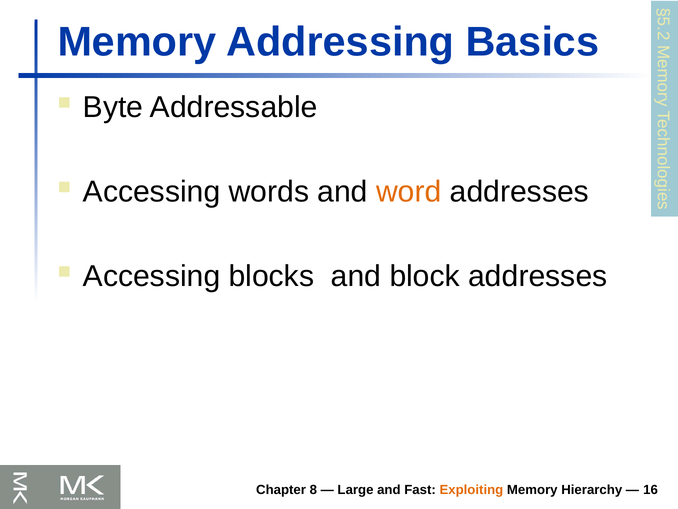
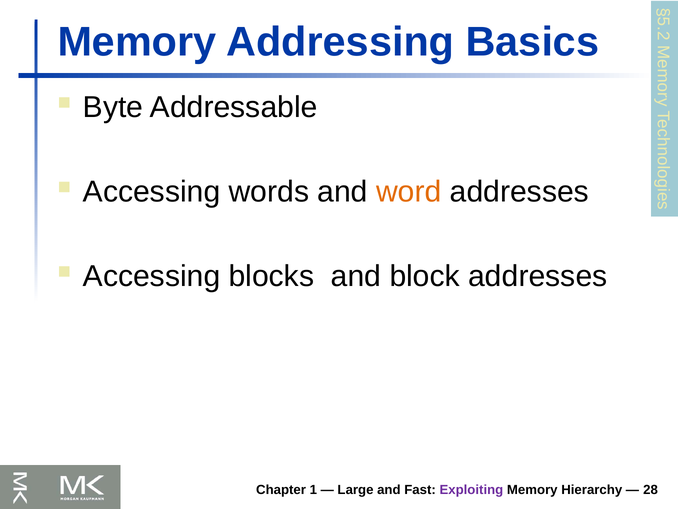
8: 8 -> 1 (313, 489)
Exploiting colour: orange -> purple (471, 489)
16: 16 -> 28 (651, 489)
